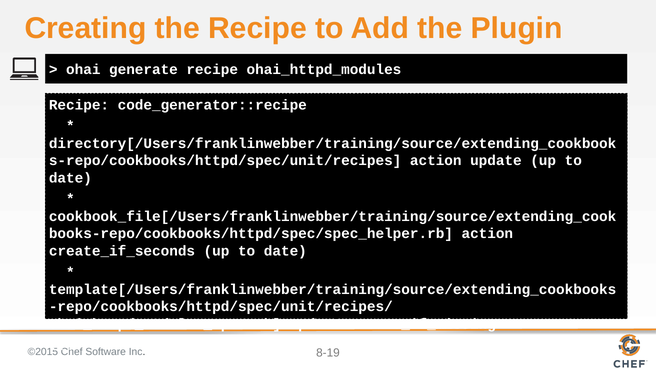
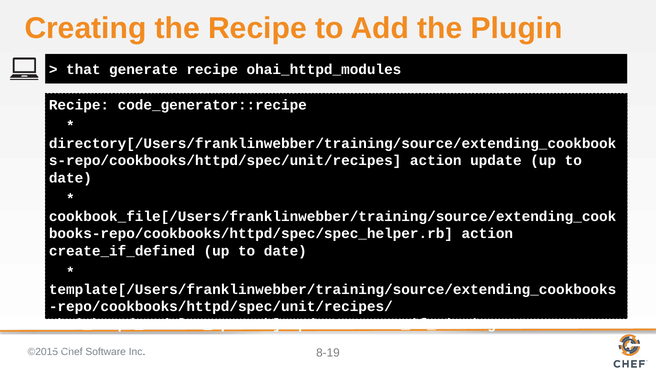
ohai: ohai -> that (83, 70)
create_if_seconds: create_if_seconds -> create_if_defined (122, 251)
